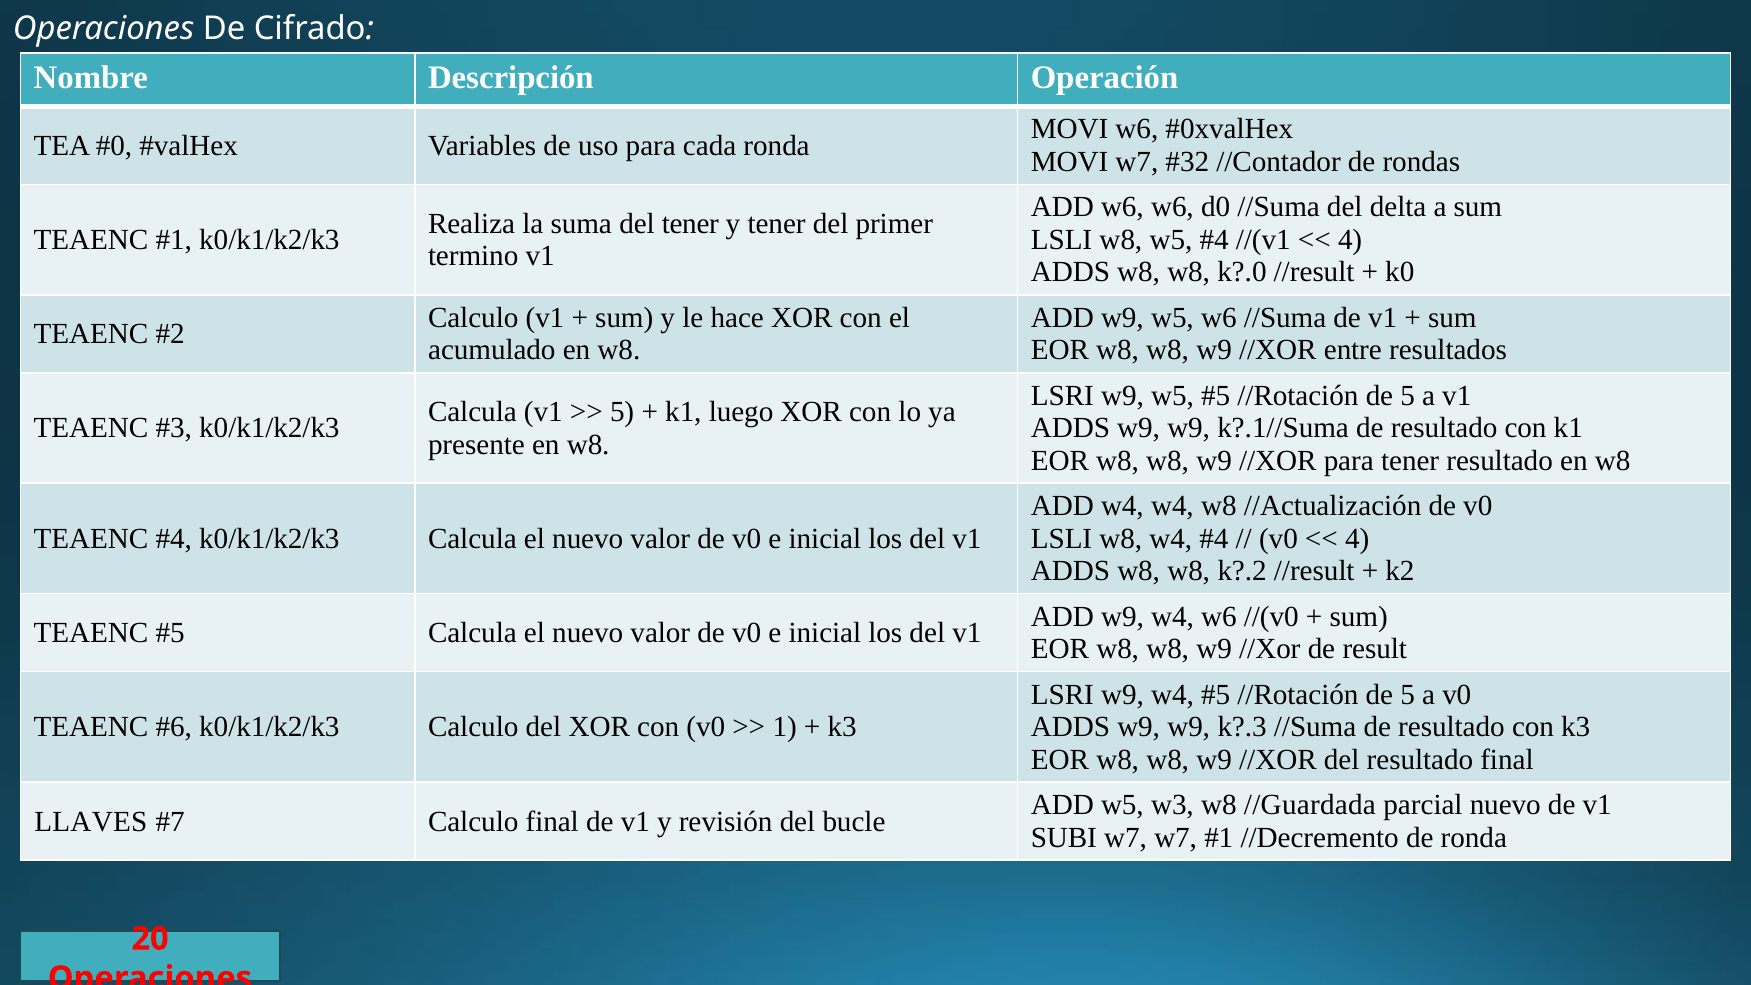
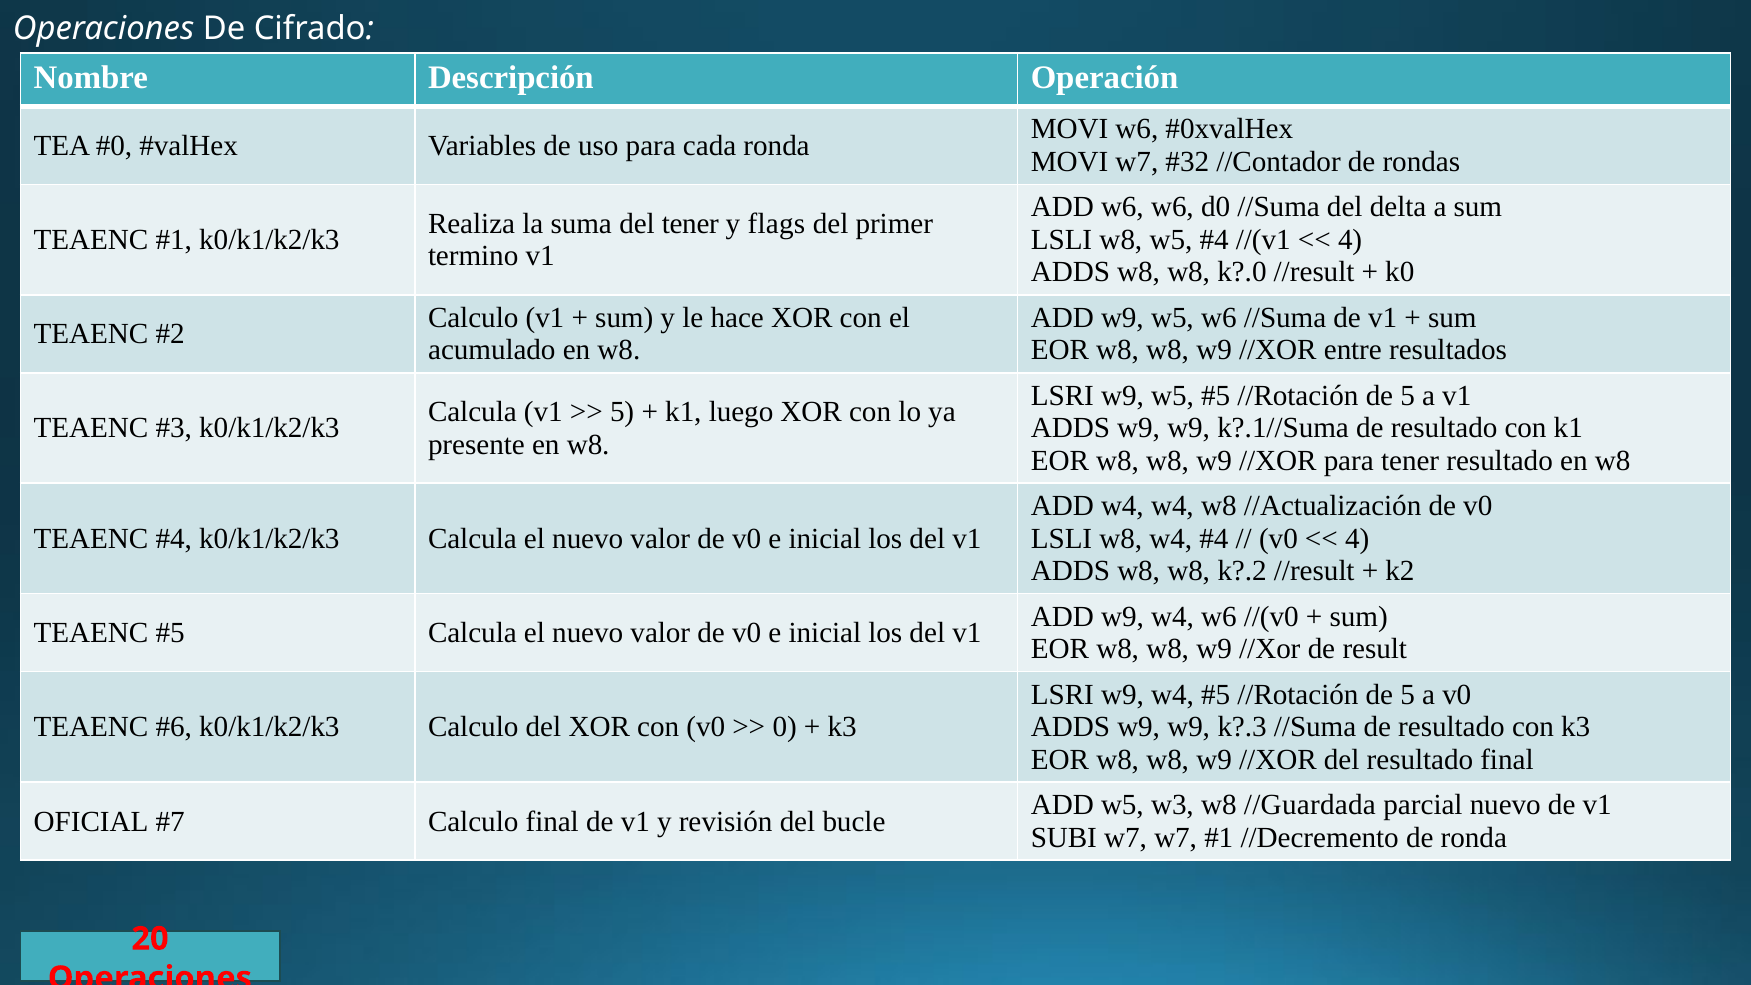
y tener: tener -> flags (776, 224)
1: 1 -> 0 (785, 727)
LLAVES: LLAVES -> OFICIAL (91, 821)
